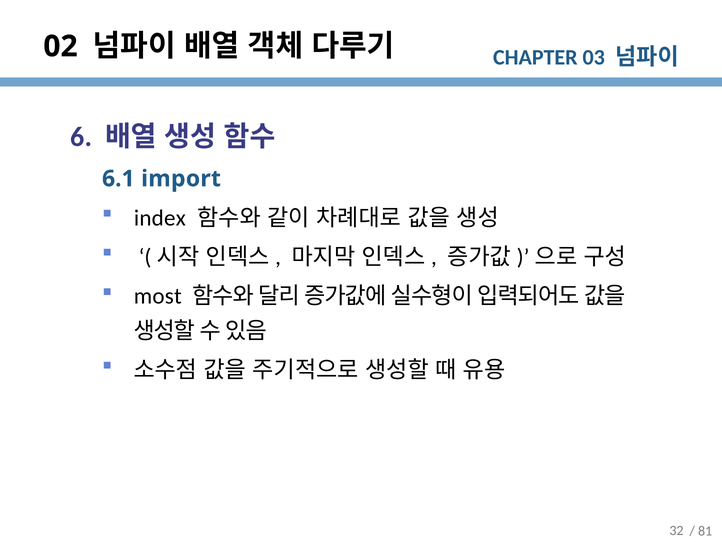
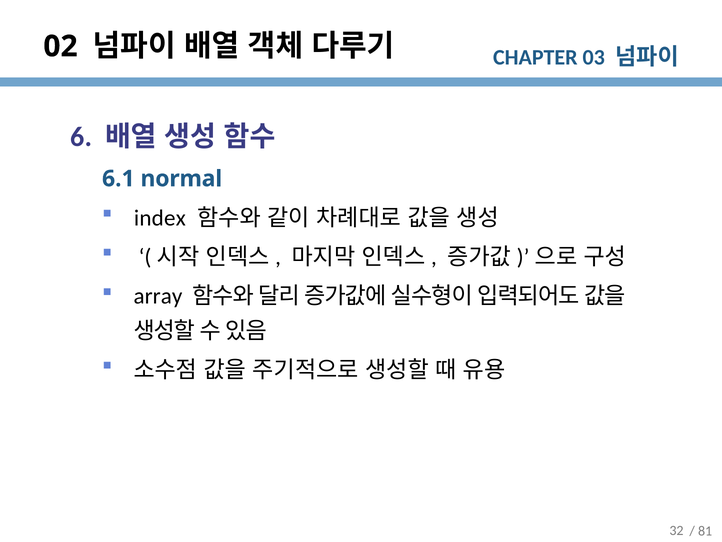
import: import -> normal (181, 179)
most: most -> array (158, 296)
